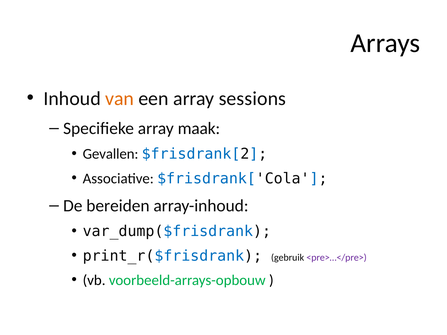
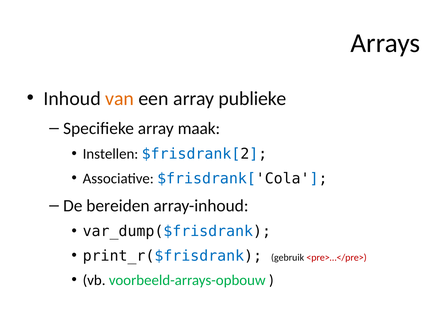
sessions: sessions -> publieke (253, 99)
Gevallen: Gevallen -> Instellen (110, 154)
<pre>…</pre> colour: purple -> red (337, 258)
